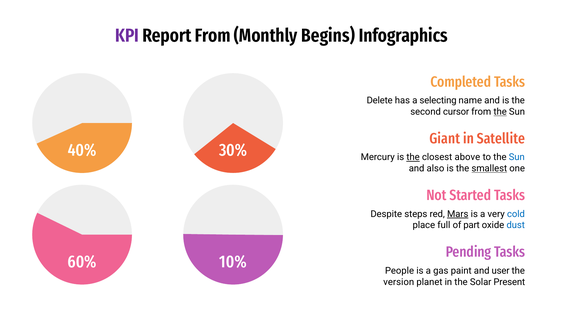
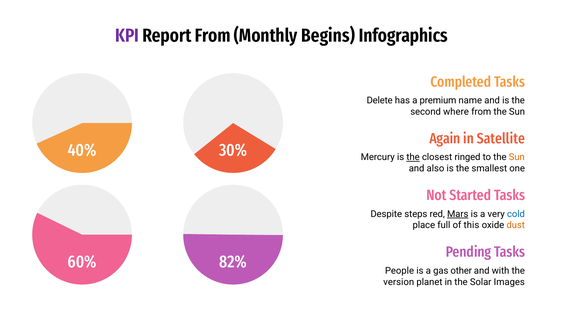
selecting: selecting -> premium (438, 100)
cursor: cursor -> where (456, 112)
the underline: present -> none (500, 112)
Giant: Giant -> Again (445, 138)
above: above -> ringed (467, 157)
Sun colour: blue -> orange (517, 157)
smallest underline: present -> none (489, 168)
part: part -> this (471, 225)
dust colour: blue -> orange (516, 225)
10%: 10% -> 82% (233, 262)
paint: paint -> other (461, 270)
user: user -> with (501, 270)
Present: Present -> Images (509, 282)
